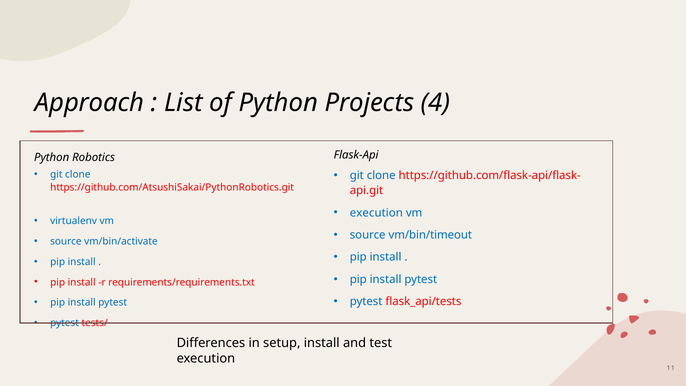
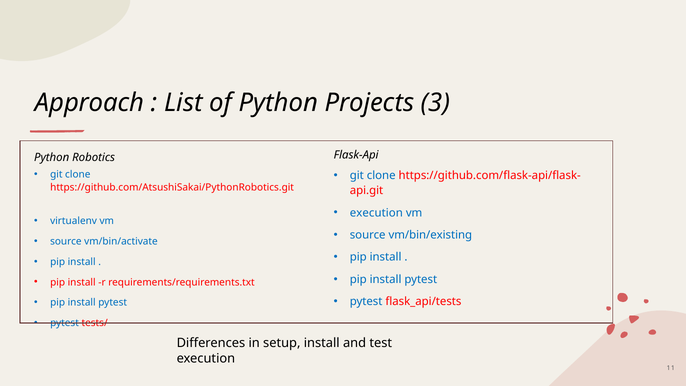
4: 4 -> 3 (436, 103)
vm/bin/timeout: vm/bin/timeout -> vm/bin/existing (430, 235)
